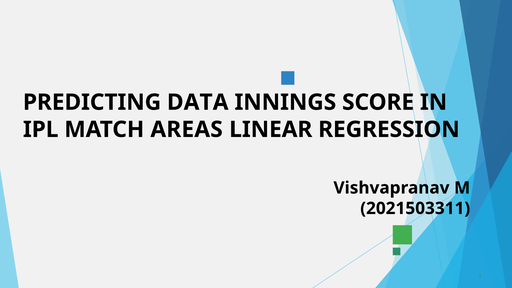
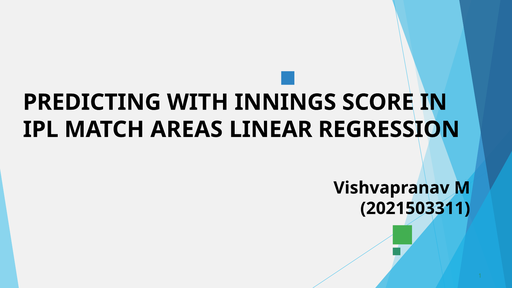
DATA: DATA -> WITH (198, 102)
